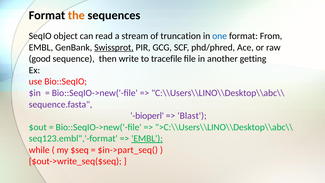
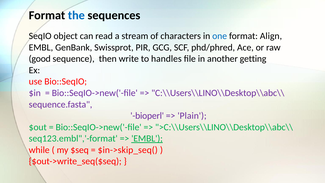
the colour: orange -> blue (76, 15)
truncation: truncation -> characters (181, 36)
From: From -> Align (271, 36)
Swissprot underline: present -> none (114, 47)
tracefile: tracefile -> handles (166, 59)
Blast: Blast -> Plain (192, 116)
$in->part_seq(: $in->part_seq( -> $in->skip_seq( (128, 150)
